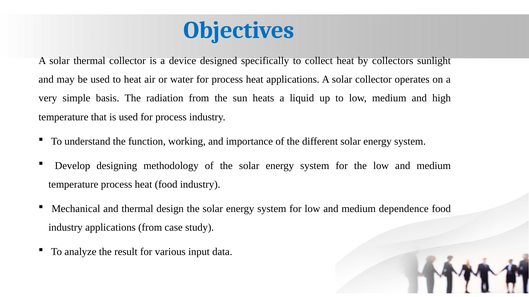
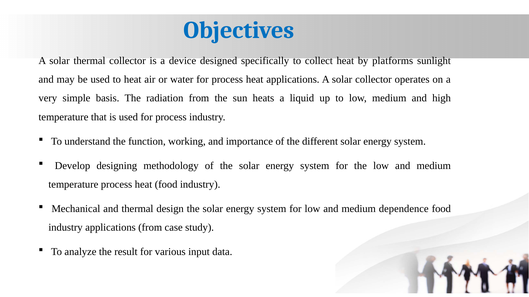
collectors: collectors -> platforms (393, 61)
